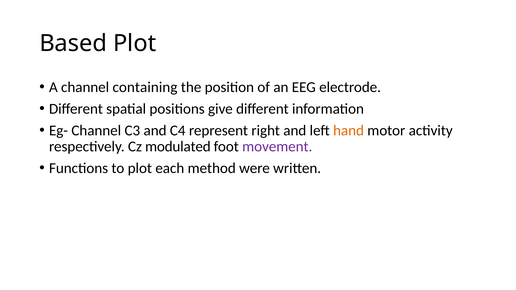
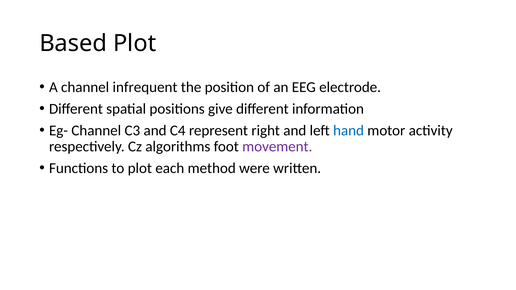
containing: containing -> infrequent (145, 87)
hand colour: orange -> blue (349, 131)
modulated: modulated -> algorithms (178, 147)
